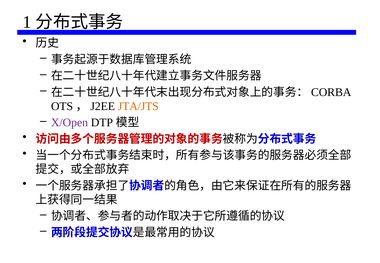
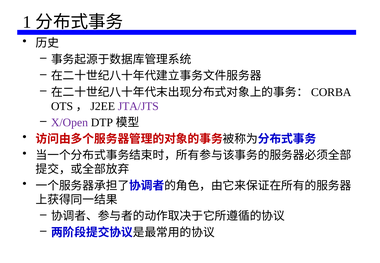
JTA/JTS colour: orange -> purple (138, 106)
